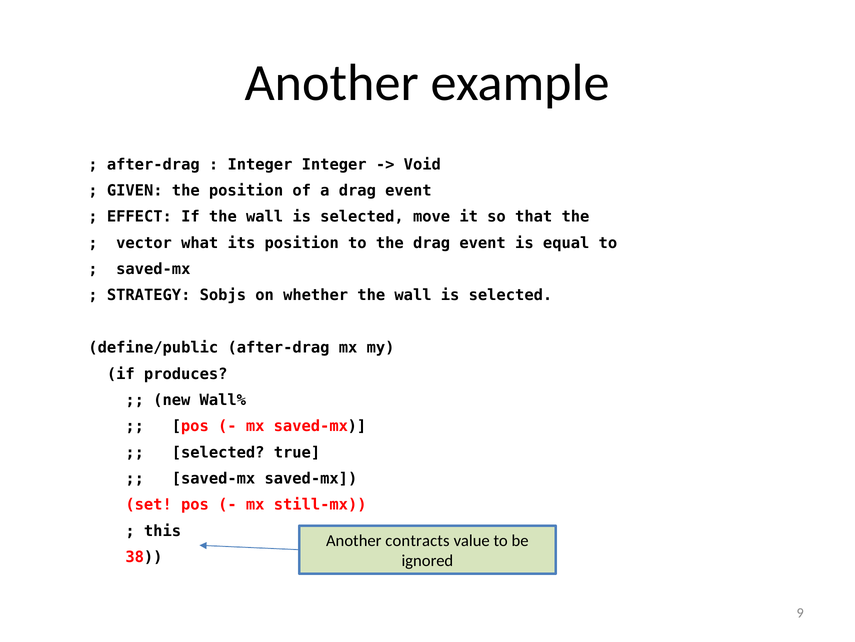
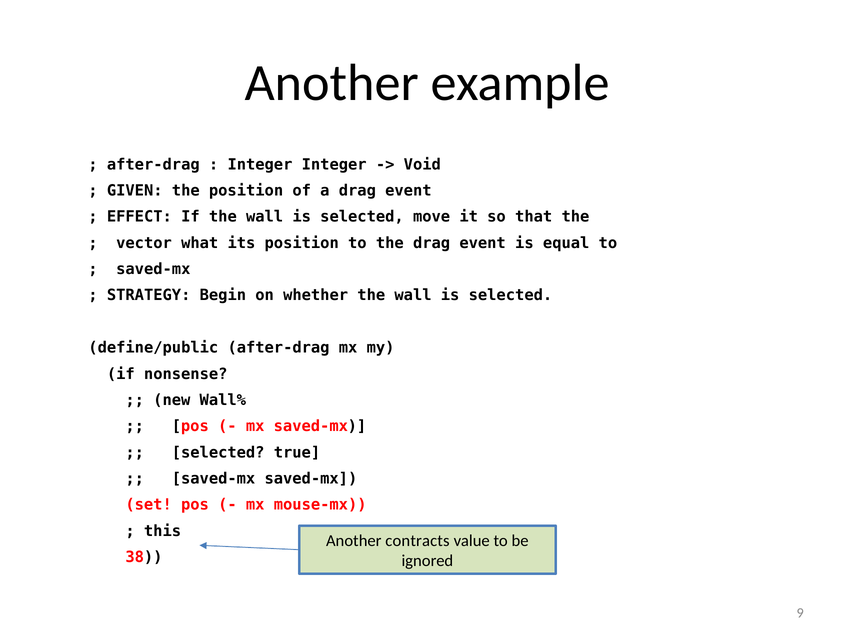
Sobjs: Sobjs -> Begin (223, 295)
produces: produces -> nonsense (186, 373)
still-mx: still-mx -> mouse-mx (320, 504)
